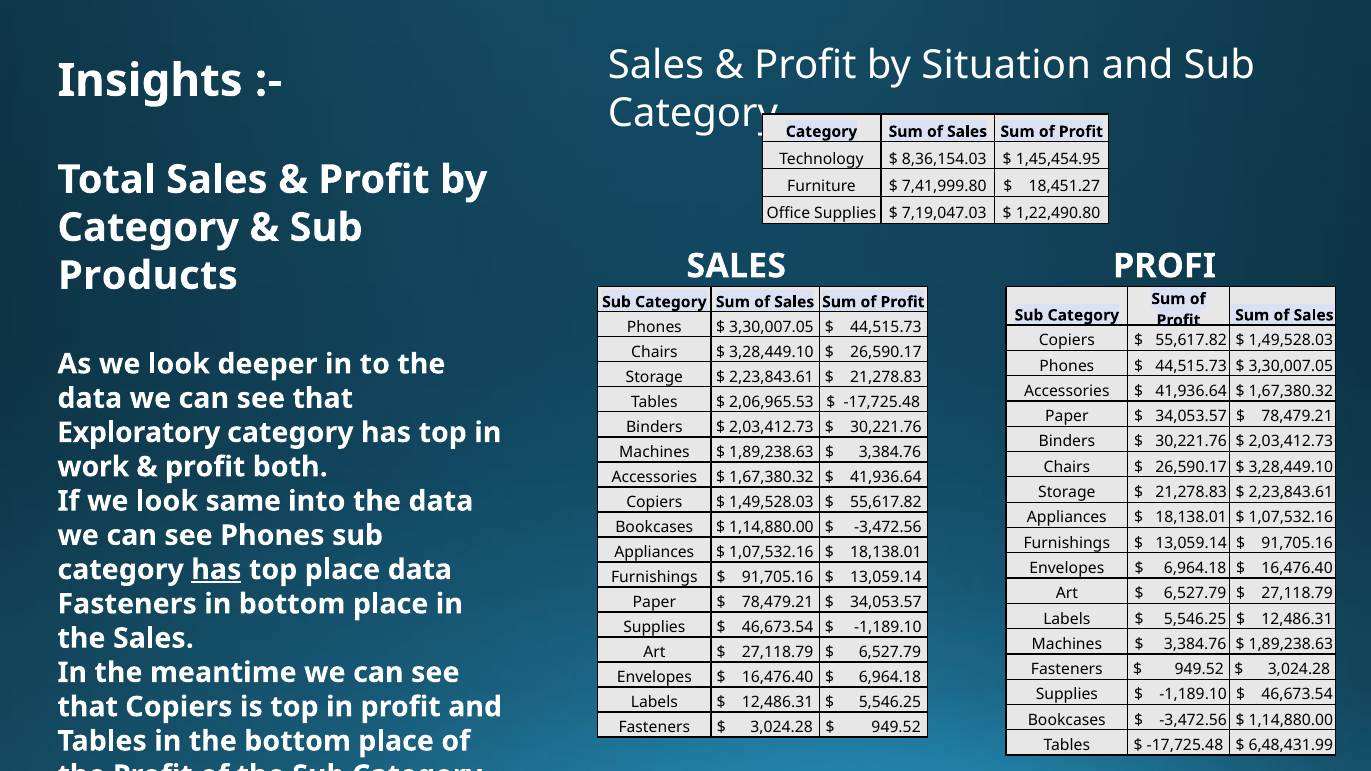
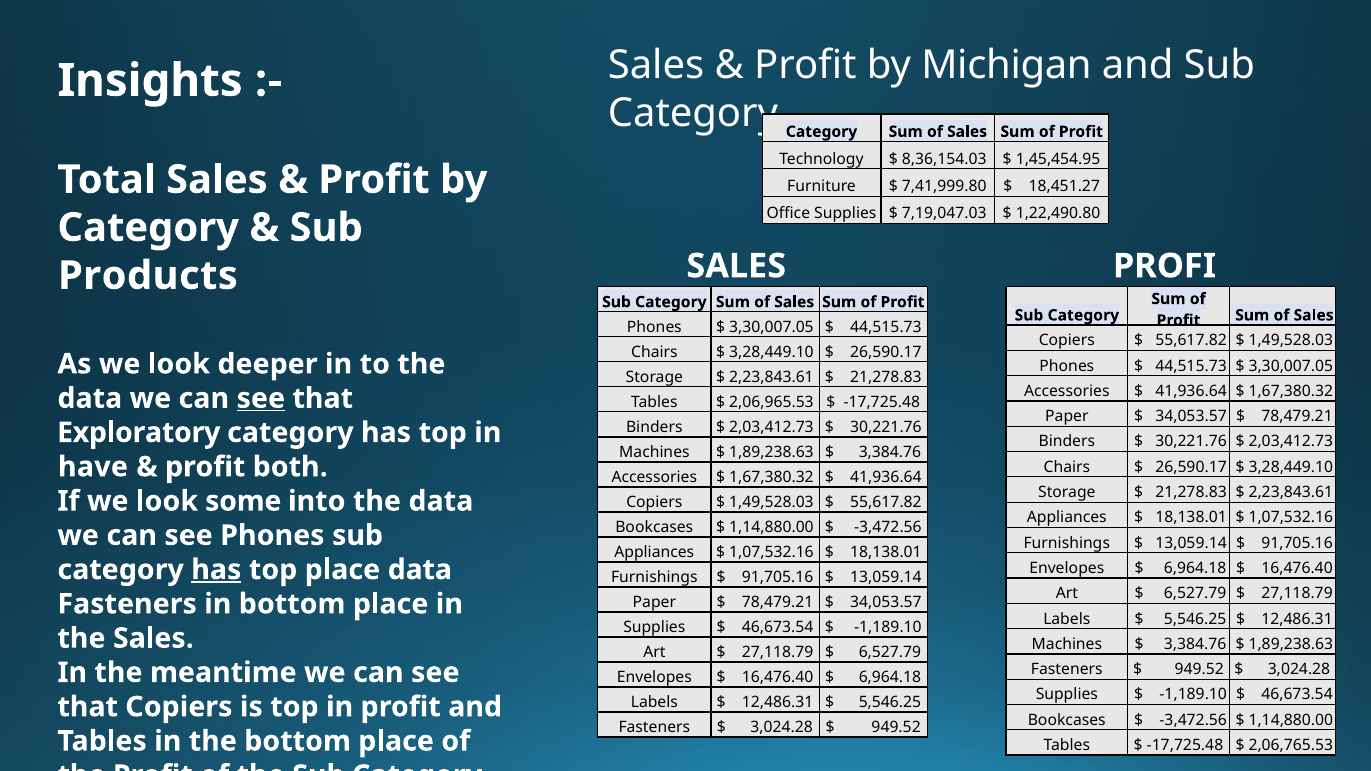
Situation: Situation -> Michigan (1006, 66)
see underline: none -> present (261, 398)
work: work -> have (93, 467)
same: same -> some (243, 501)
6,48,431.99: 6,48,431.99 -> 2,06,765.53 (1291, 745)
